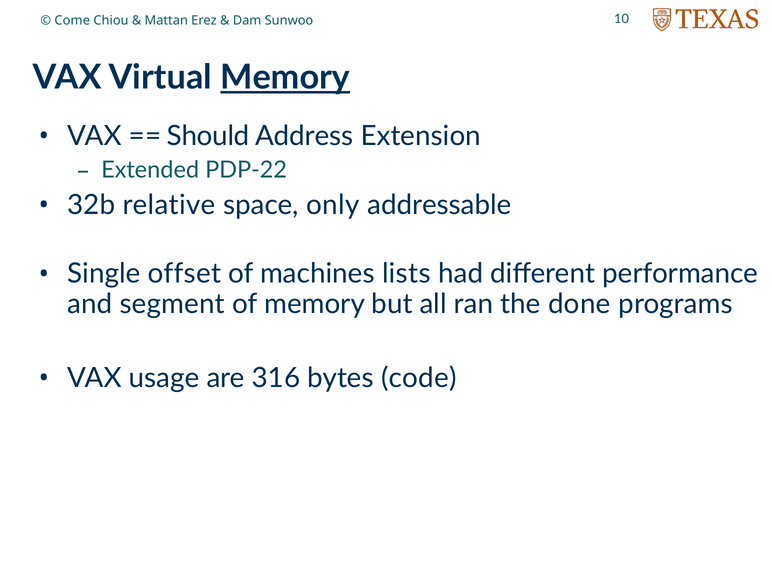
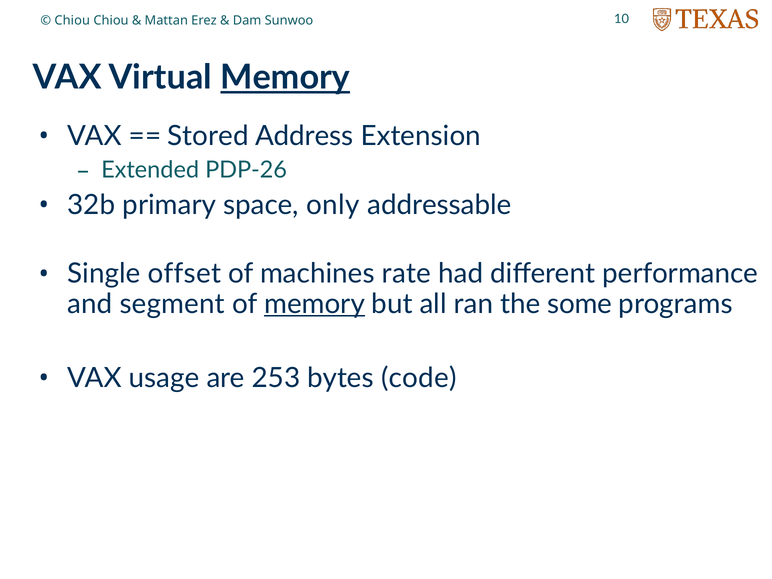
Come: Come -> Chiou (72, 20)
Should: Should -> Stored (208, 136)
PDP-22: PDP-22 -> PDP-26 (246, 170)
relative: relative -> primary (169, 205)
lists: lists -> rate (406, 274)
memory underline: none -> present (315, 304)
done: done -> some (580, 304)
316: 316 -> 253 (276, 378)
